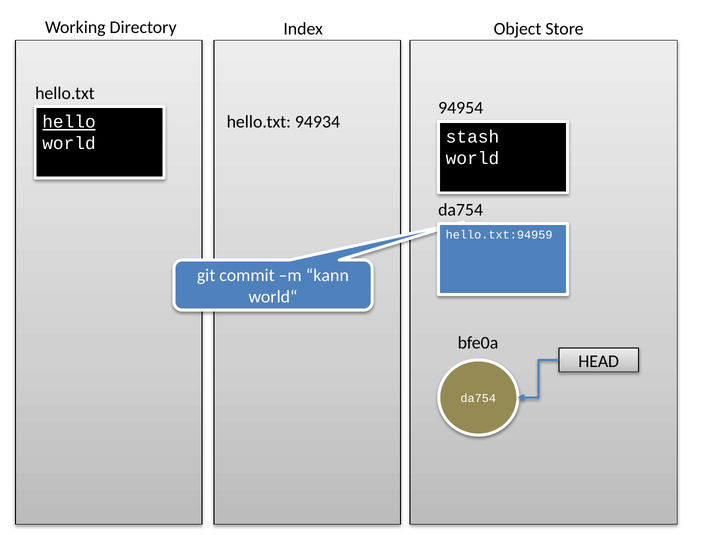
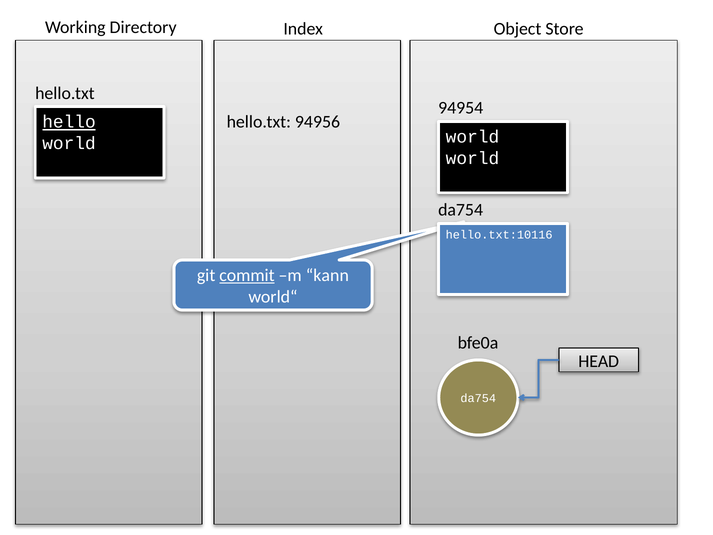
94934: 94934 -> 94956 (318, 122)
stash: stash -> world (472, 137)
hello.txt:94959: hello.txt:94959 -> hello.txt:10116 (499, 235)
commit underline: none -> present (247, 275)
